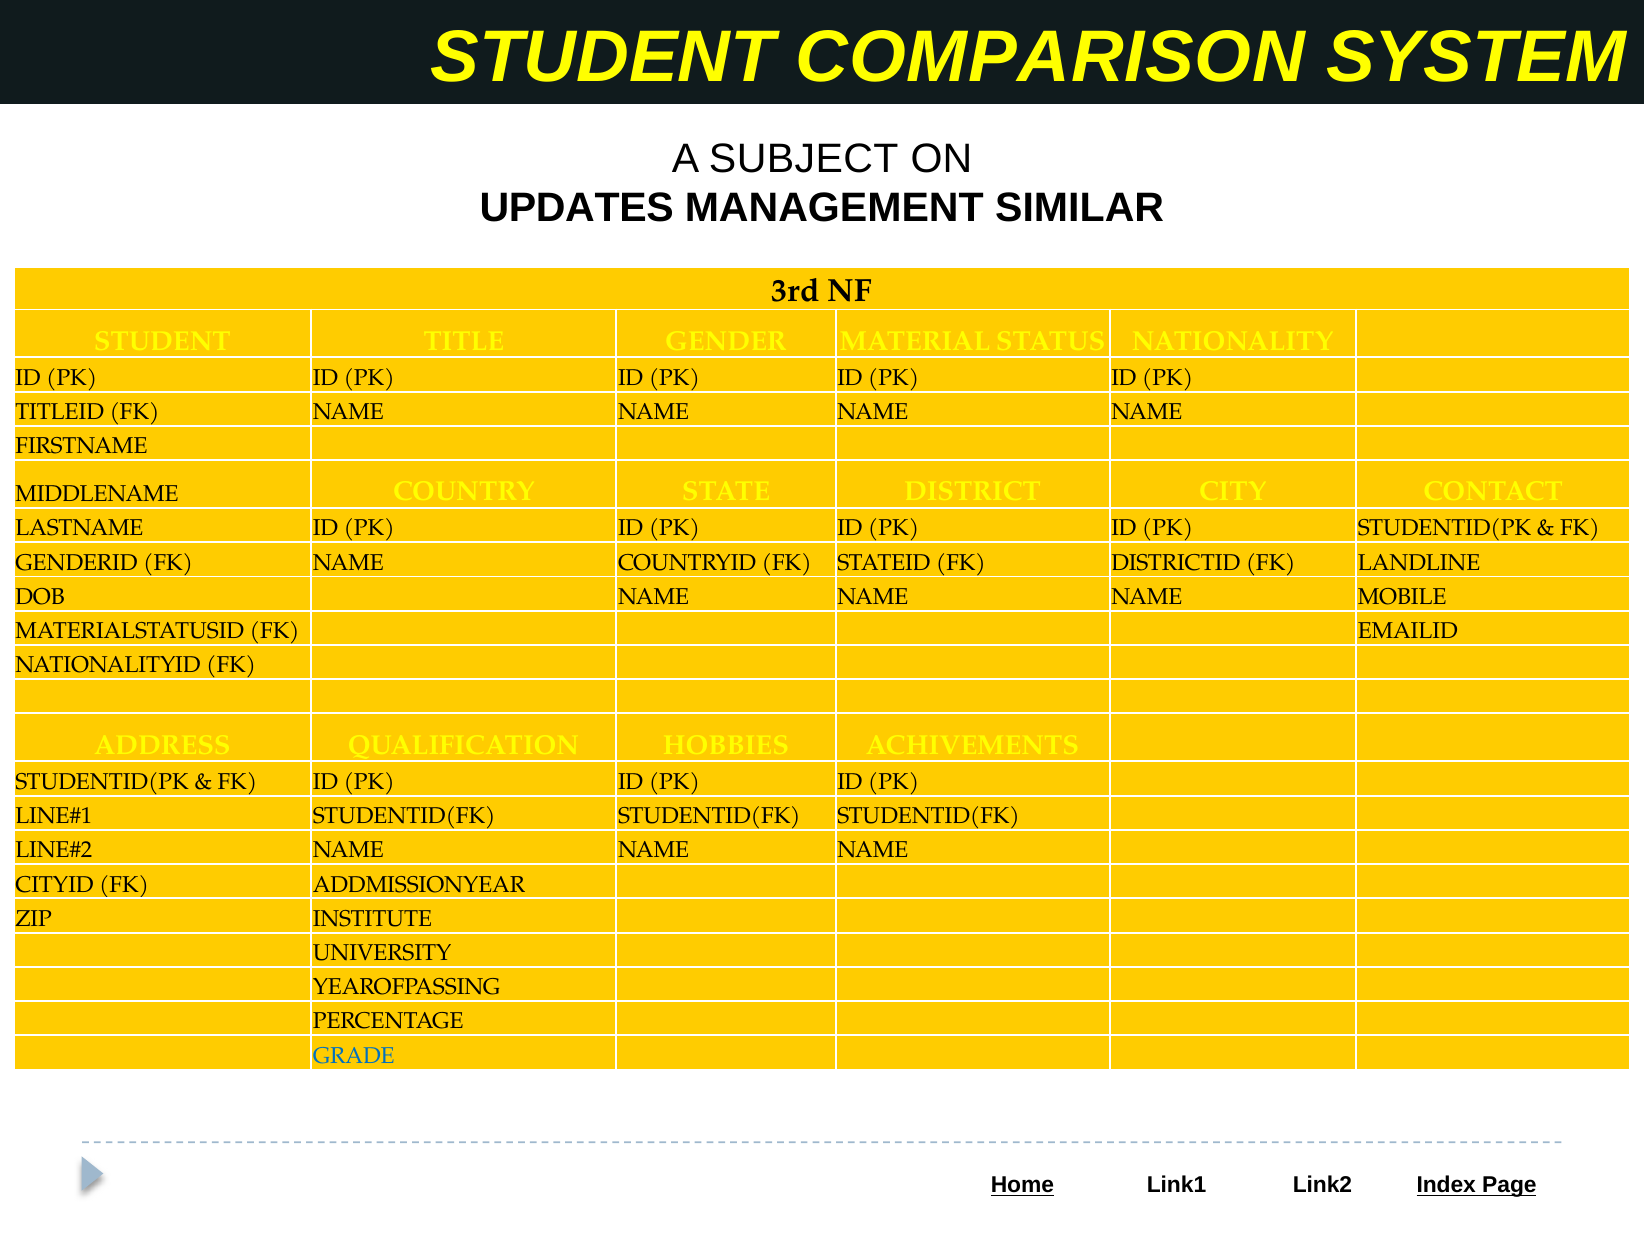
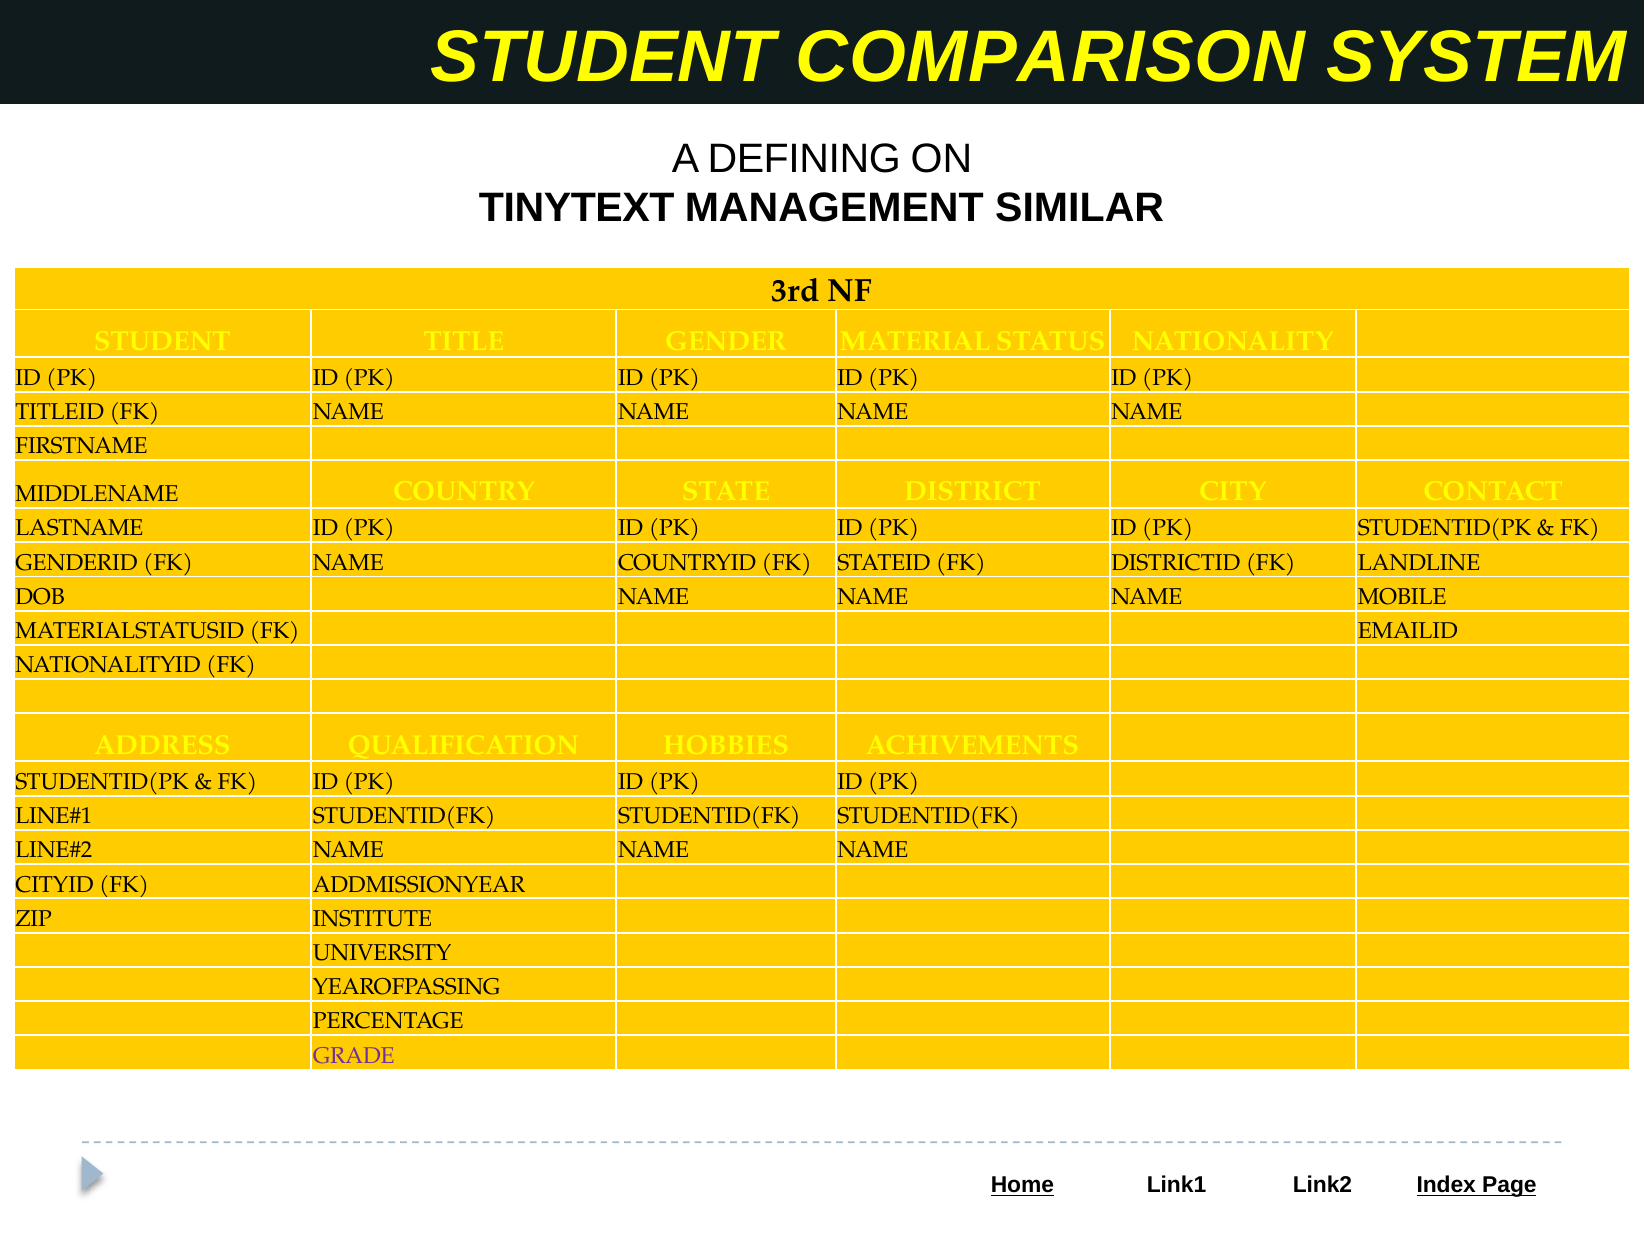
SUBJECT: SUBJECT -> DEFINING (804, 159)
UPDATES: UPDATES -> TINYTEXT (577, 208)
GRADE colour: blue -> purple (354, 1056)
